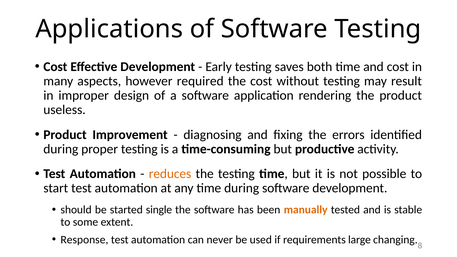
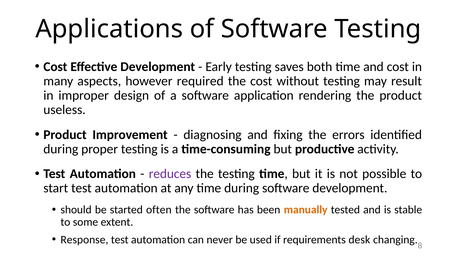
reduces colour: orange -> purple (170, 174)
single: single -> often (159, 210)
large: large -> desk (359, 240)
